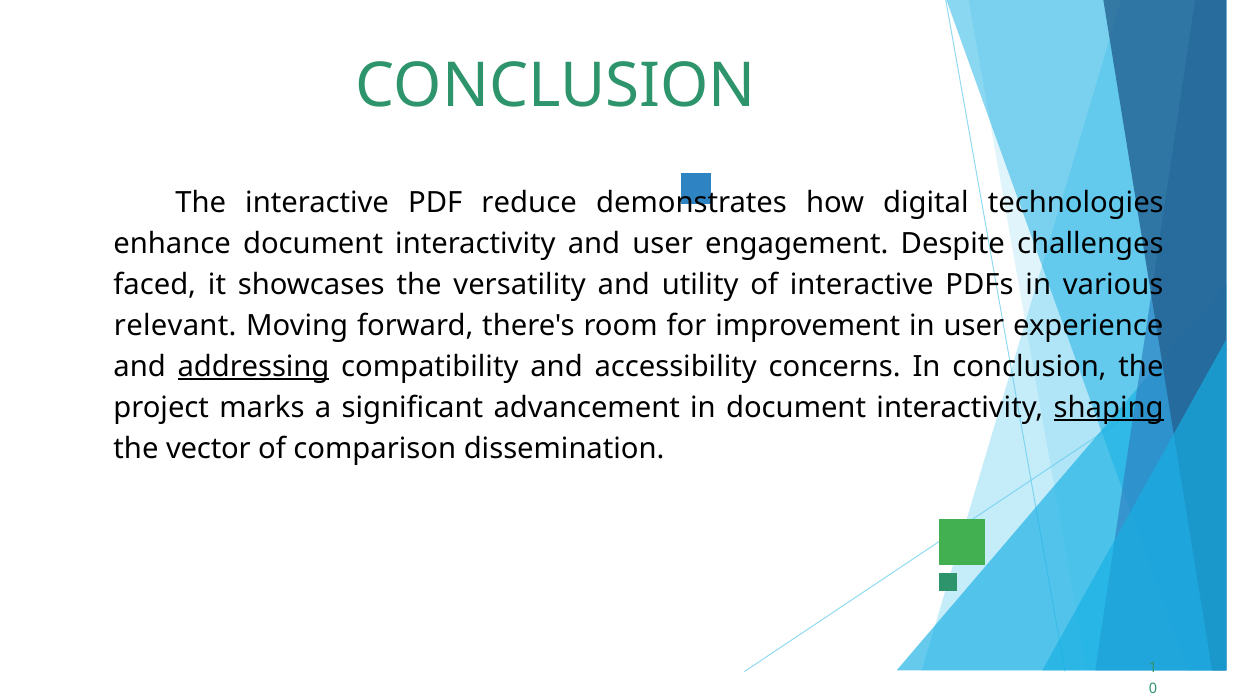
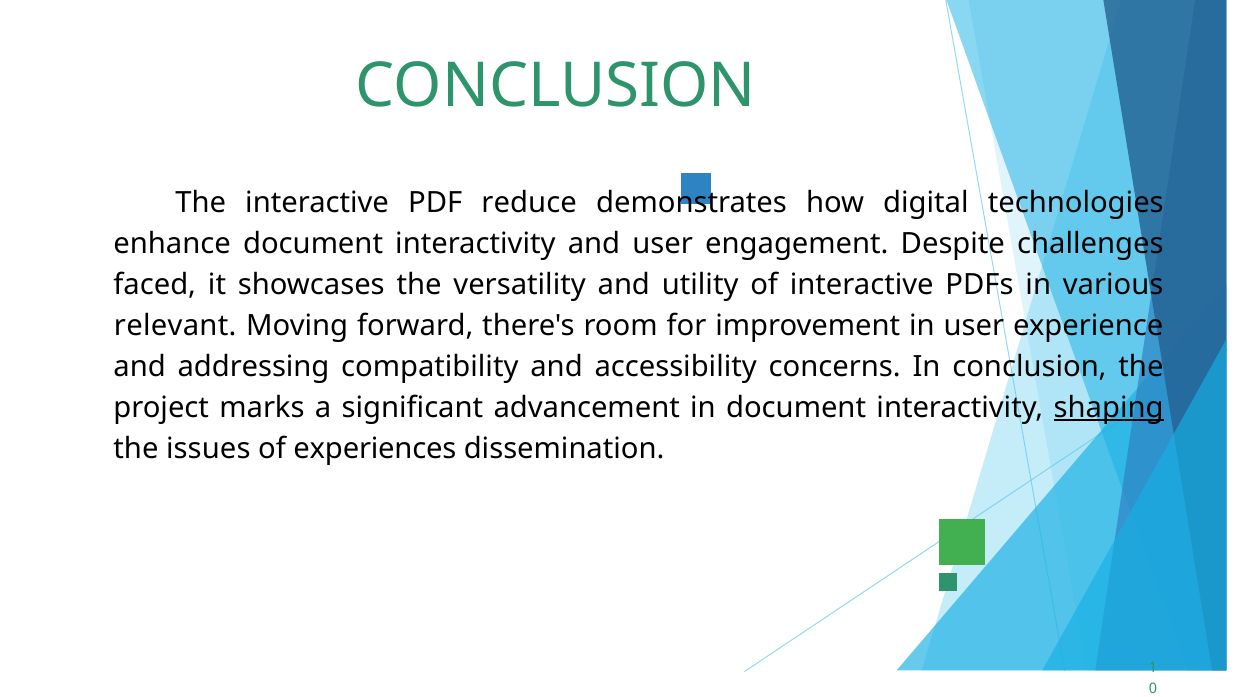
addressing underline: present -> none (254, 366)
vector: vector -> issues (208, 448)
comparison: comparison -> experiences (375, 448)
